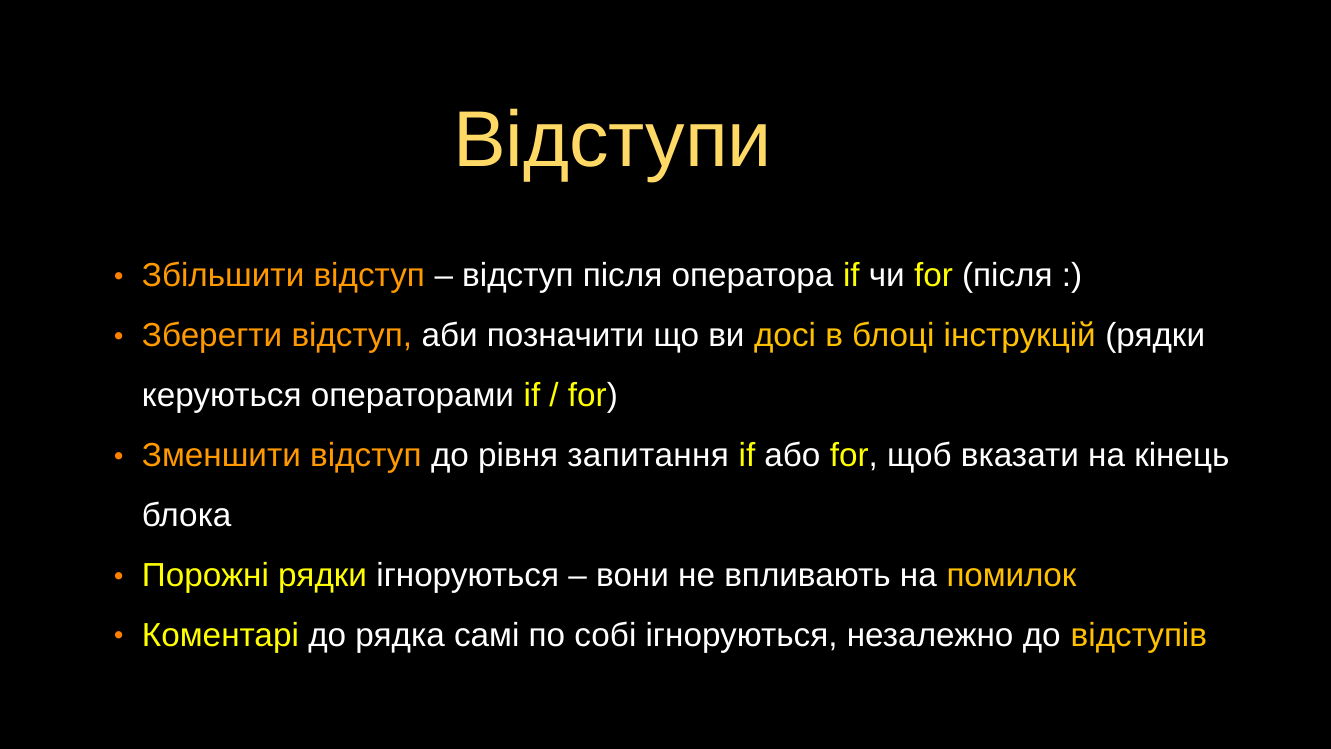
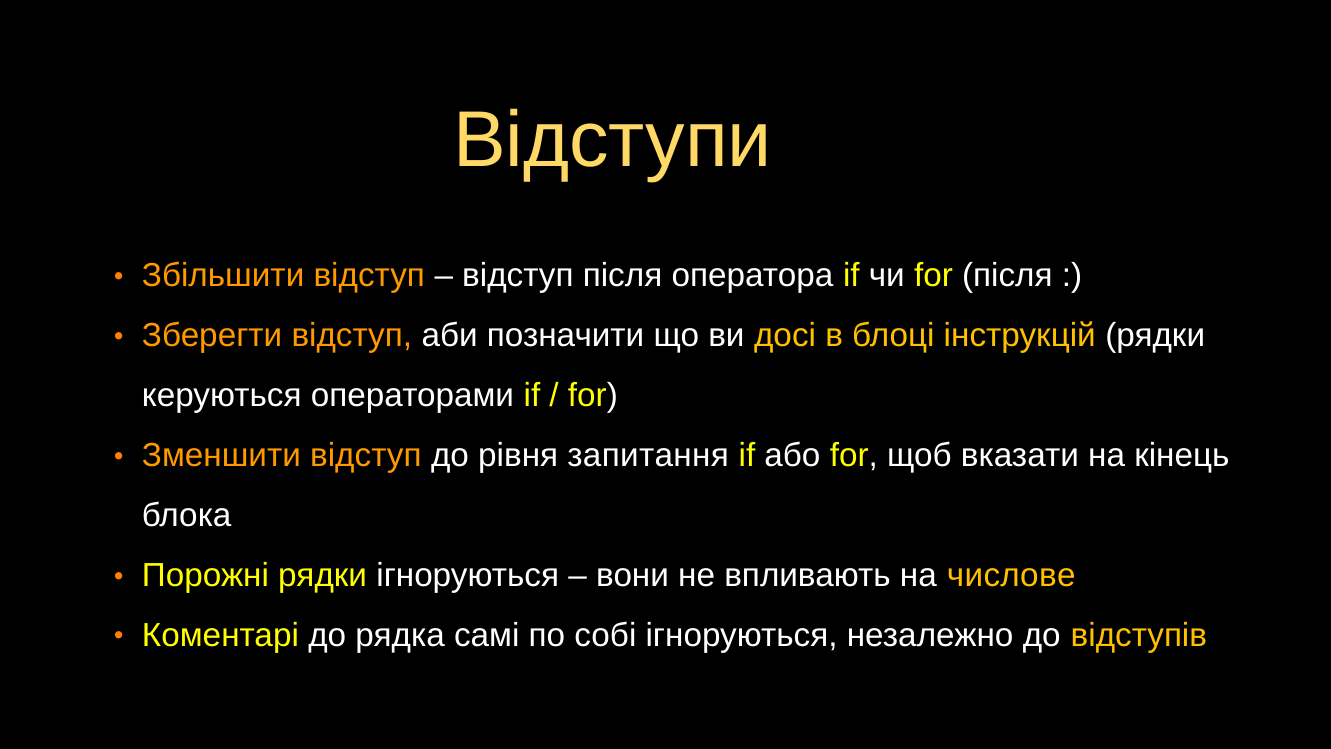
помилок: помилок -> числове (1011, 575)
